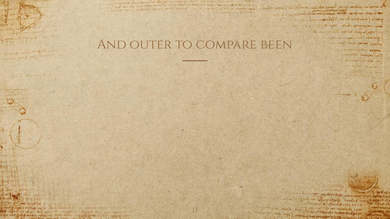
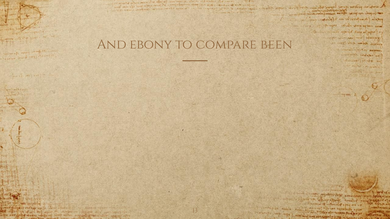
outer: outer -> ebony (151, 44)
